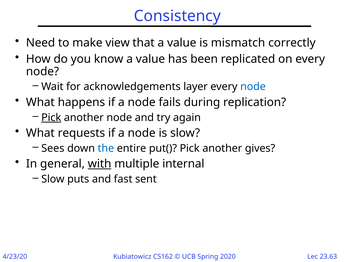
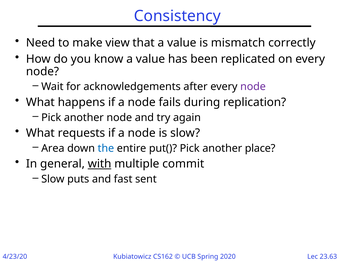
layer: layer -> after (196, 87)
node colour: blue -> purple (253, 87)
Pick underline: present -> none (51, 117)
Sees: Sees -> Area (53, 148)
gives: gives -> place (260, 148)
internal: internal -> commit (183, 164)
